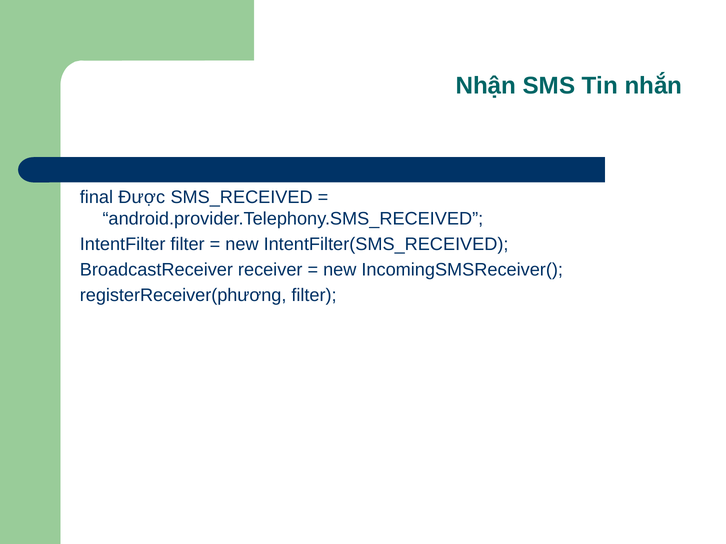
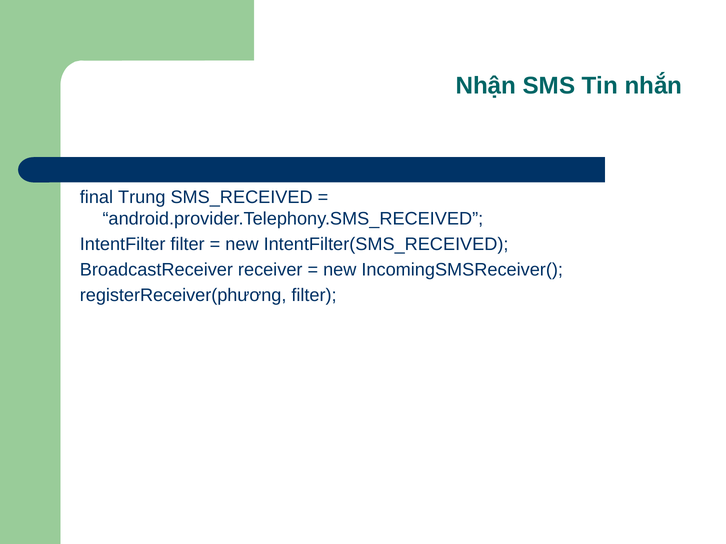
Được: Được -> Trung (142, 197)
